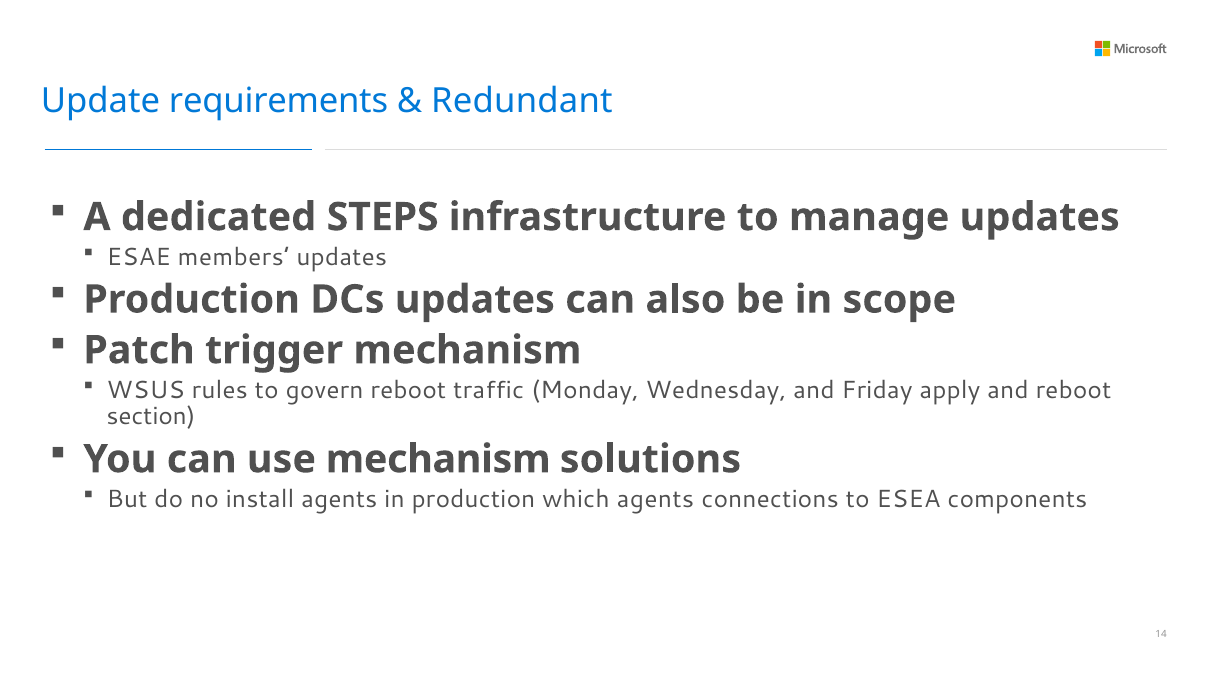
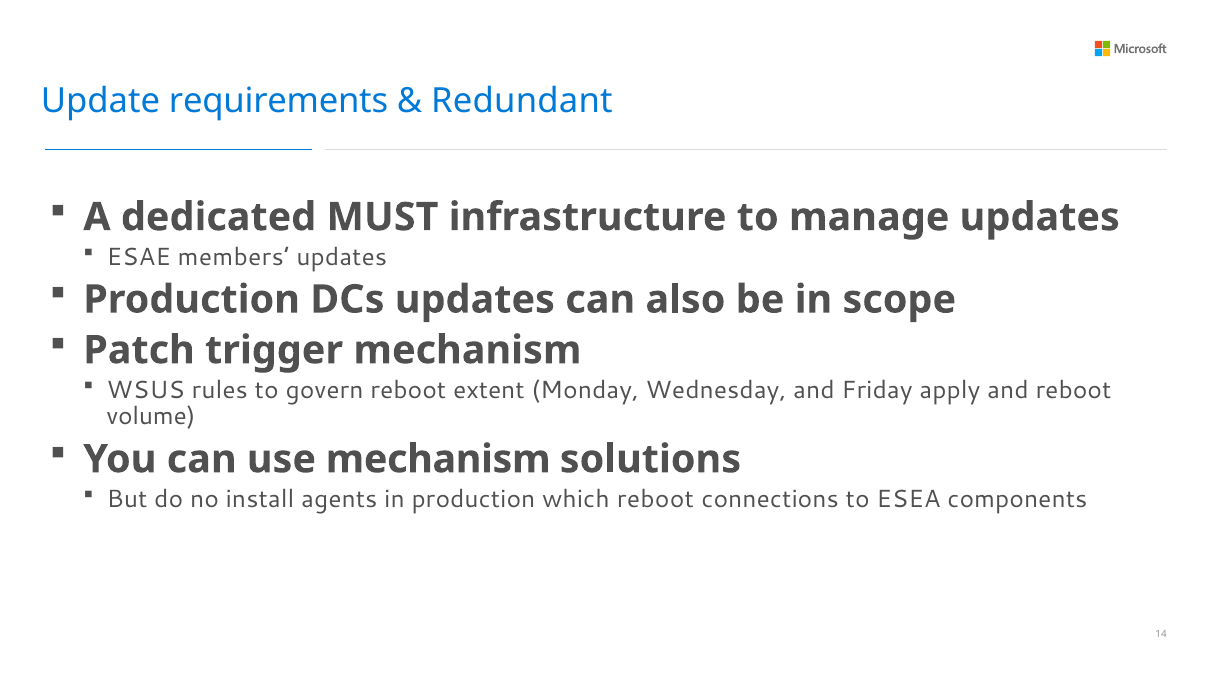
STEPS: STEPS -> MUST (383, 217)
traffic: traffic -> extent (489, 390)
section: section -> volume (151, 417)
which agents: agents -> reboot (655, 499)
